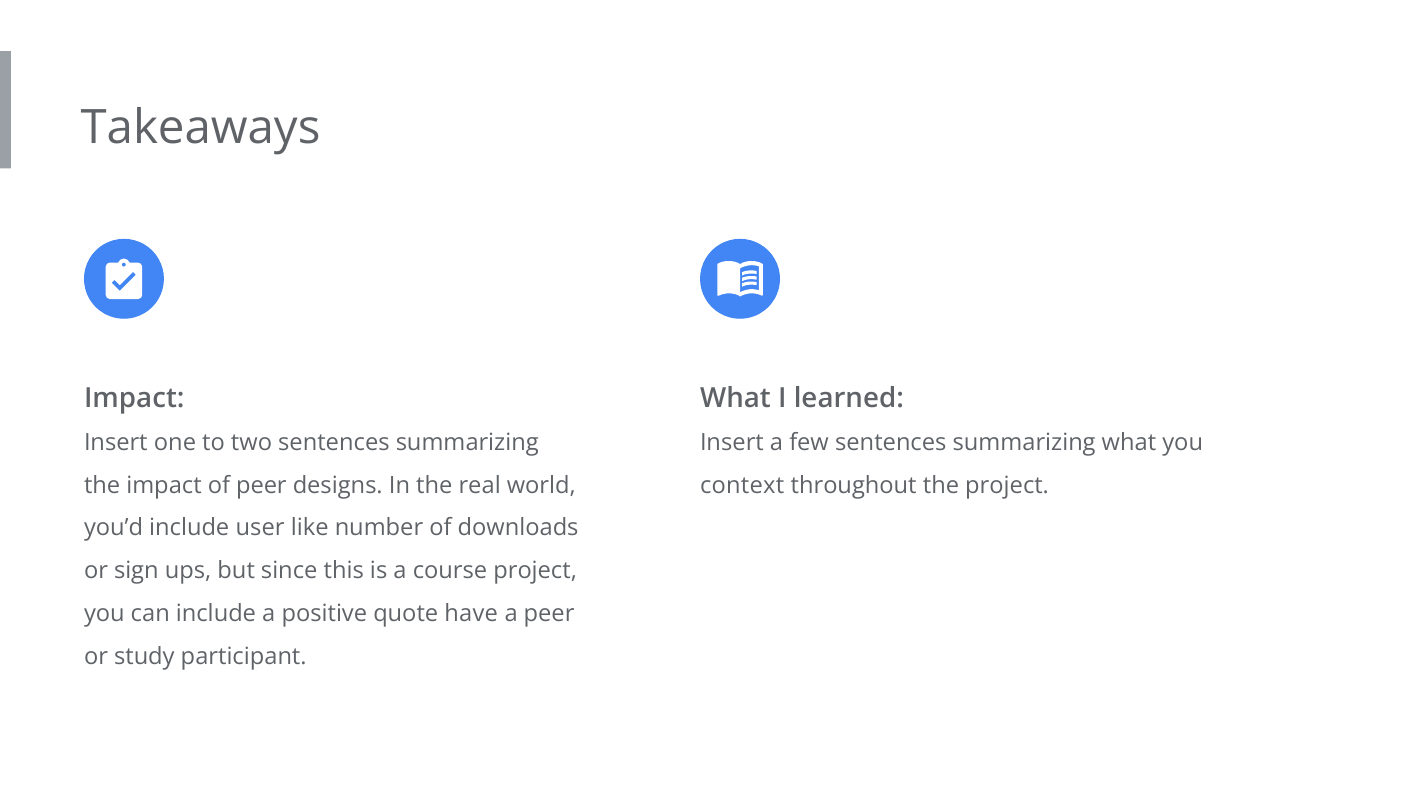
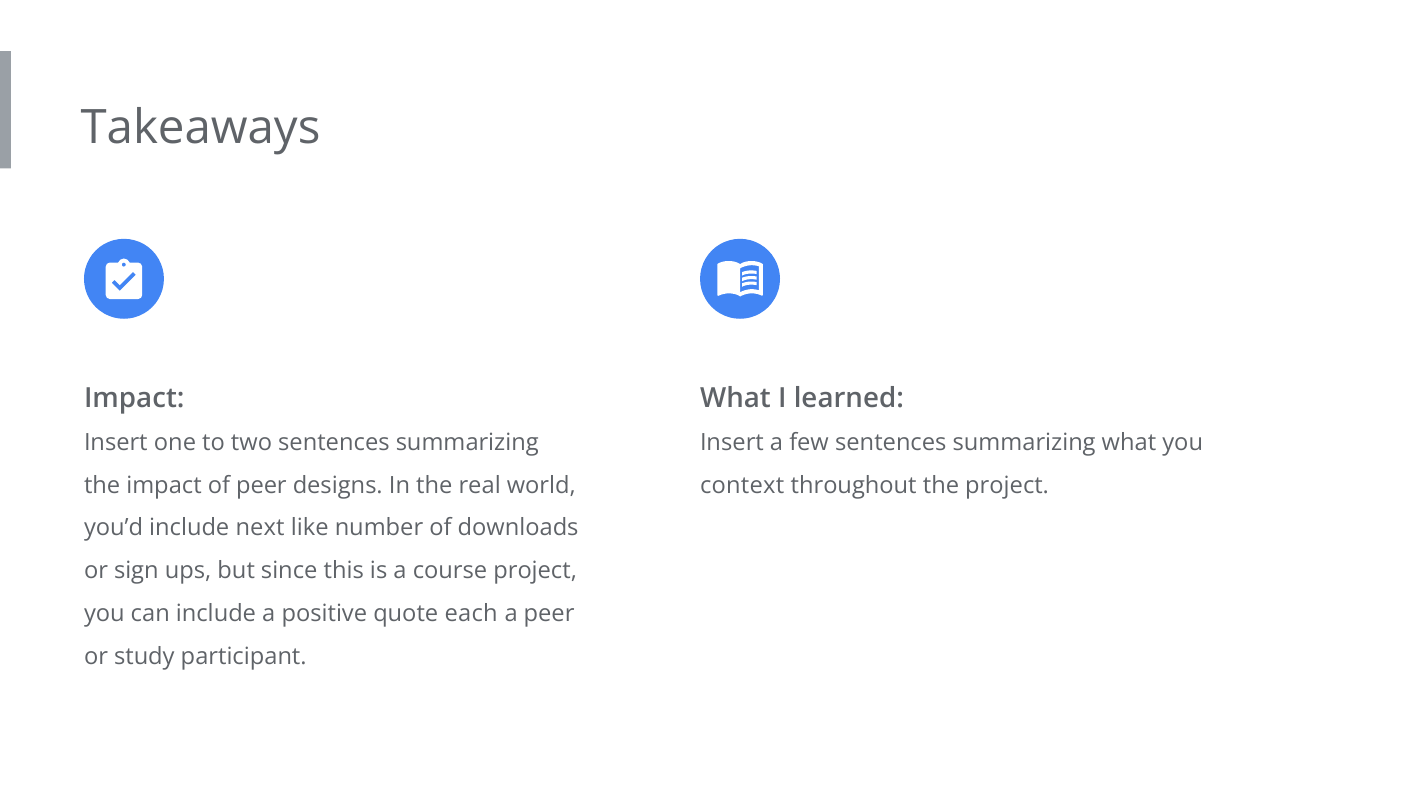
user: user -> next (260, 528)
have: have -> each (471, 614)
